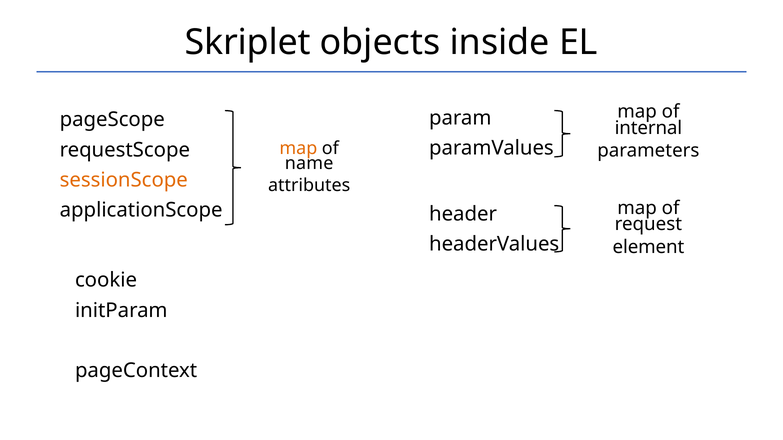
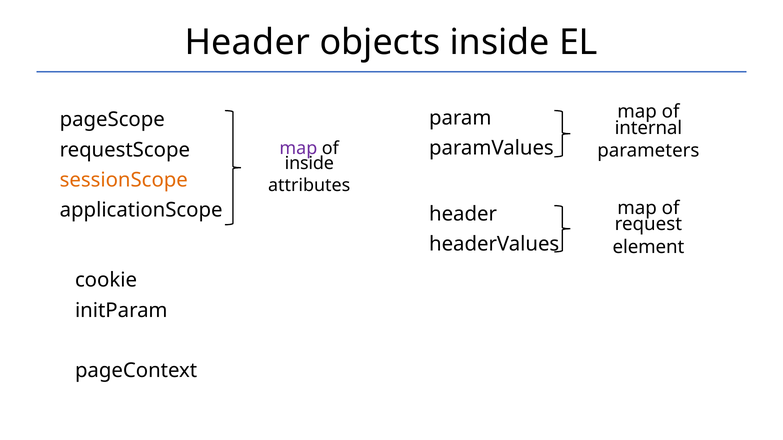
Skriplet: Skriplet -> Header (247, 42)
map colour: orange -> purple (298, 148)
name: name -> inside (309, 164)
